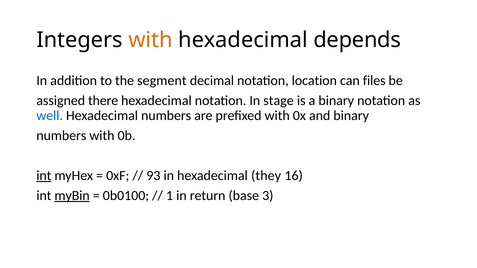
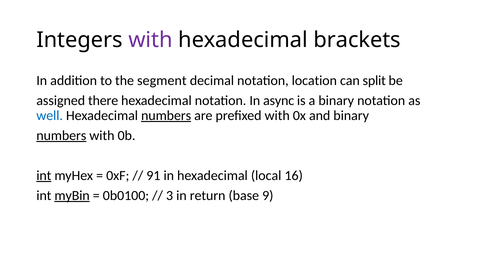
with colour: orange -> purple (151, 40)
depends: depends -> brackets (357, 40)
files: files -> split (374, 81)
stage: stage -> async (279, 101)
numbers underline: none -> present (166, 116)
numbers underline: none -> present (61, 136)
93: 93 -> 91 (153, 176)
they: they -> local (266, 176)
1: 1 -> 3 (170, 196)
3: 3 -> 9 (268, 196)
